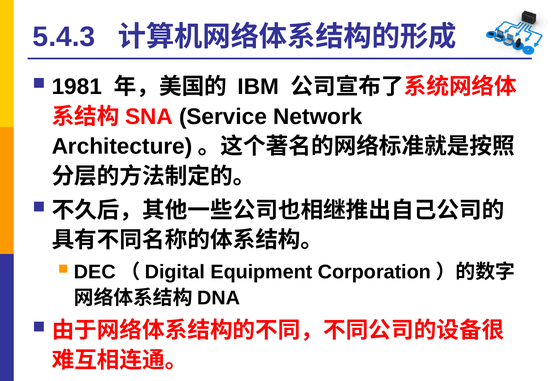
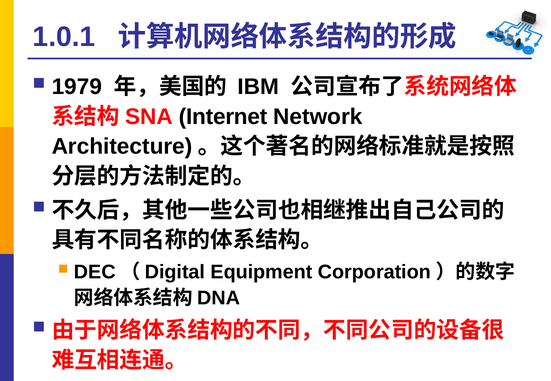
5.4.3: 5.4.3 -> 1.0.1 (64, 37)
1981: 1981 -> 1979 (77, 87)
Service: Service -> Internet (223, 117)
